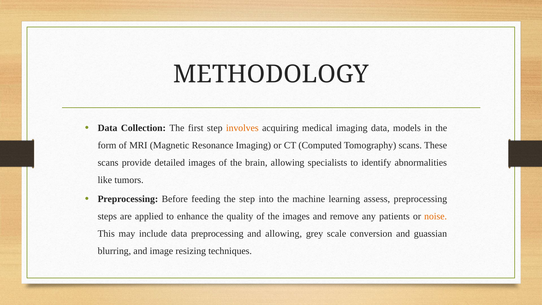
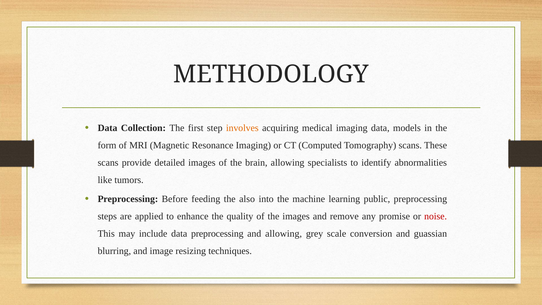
the step: step -> also (247, 199)
assess: assess -> public (377, 199)
patients: patients -> promise (394, 216)
noise colour: orange -> red (436, 216)
